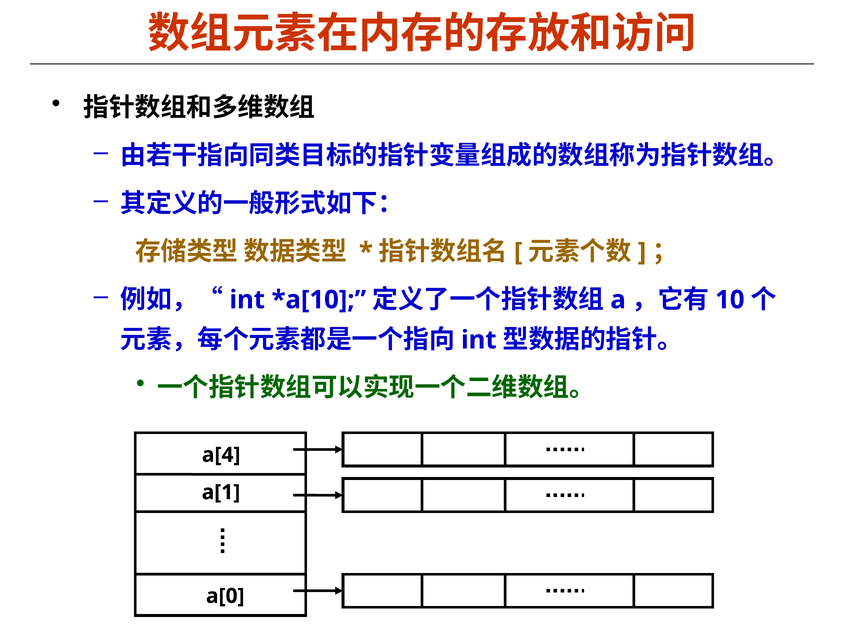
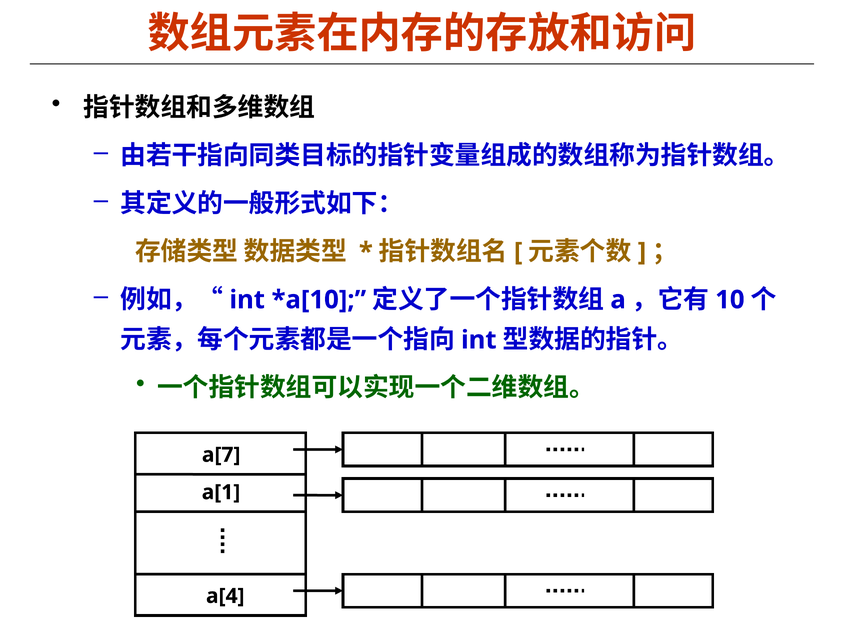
a[4: a[4 -> a[7 (221, 455)
a[0: a[0 -> a[4 (225, 596)
